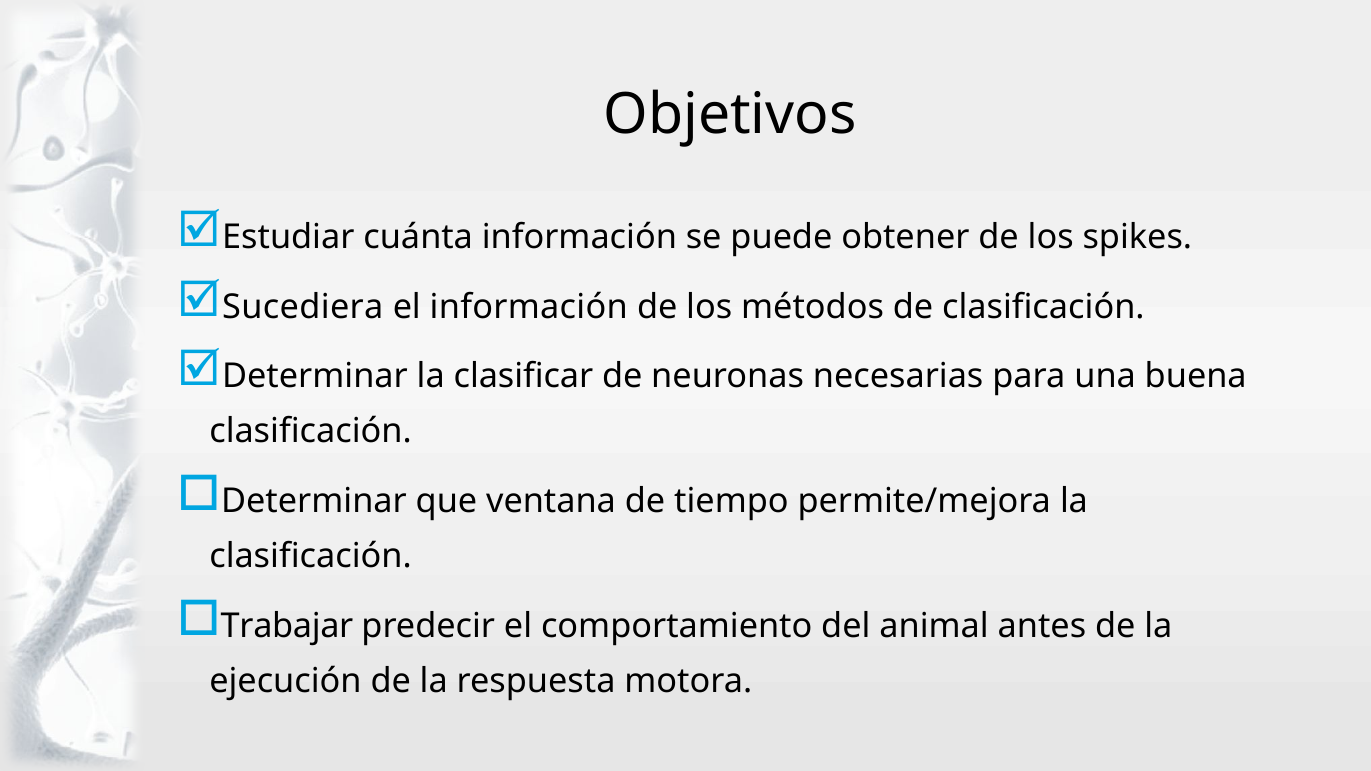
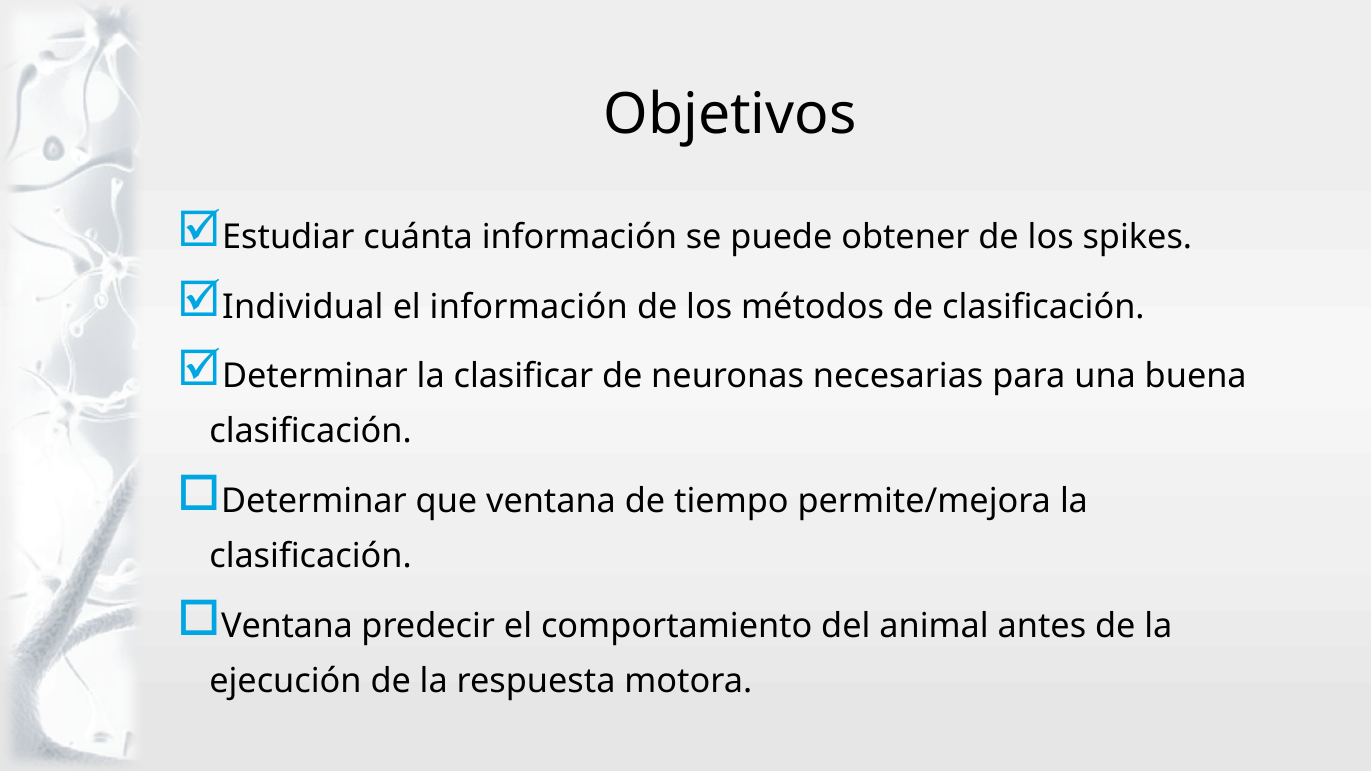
Sucediera: Sucediera -> Individual (303, 307)
Trabajar: Trabajar -> Ventana (287, 626)
